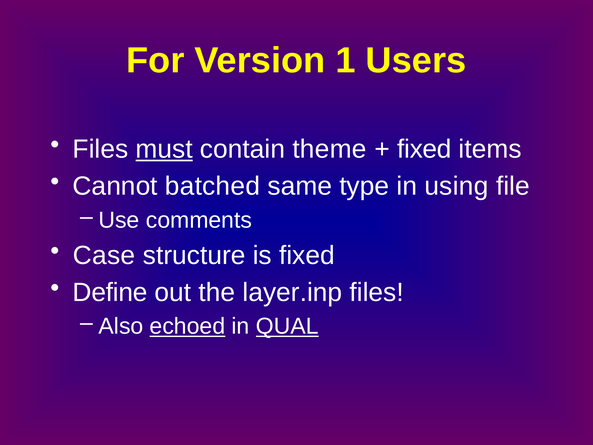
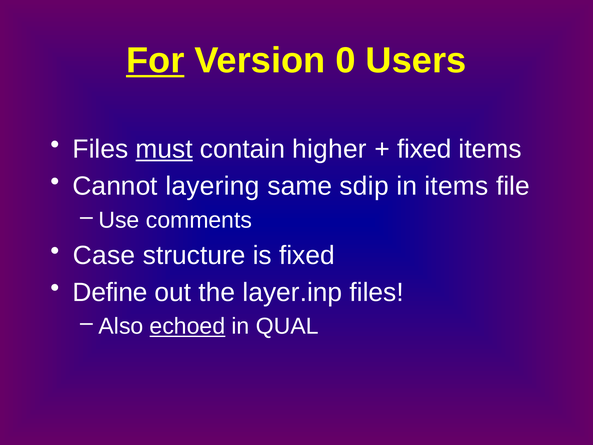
For underline: none -> present (155, 61)
1: 1 -> 0 (345, 61)
theme: theme -> higher (330, 149)
batched: batched -> layering (212, 186)
type: type -> sdip (364, 186)
in using: using -> items (456, 186)
QUAL underline: present -> none (287, 326)
